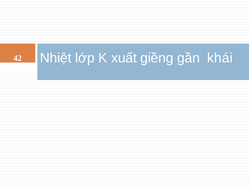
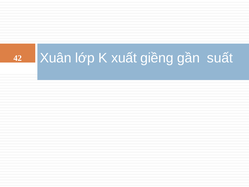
Nhiệt: Nhiệt -> Xuân (56, 58)
khái: khái -> suất (220, 58)
